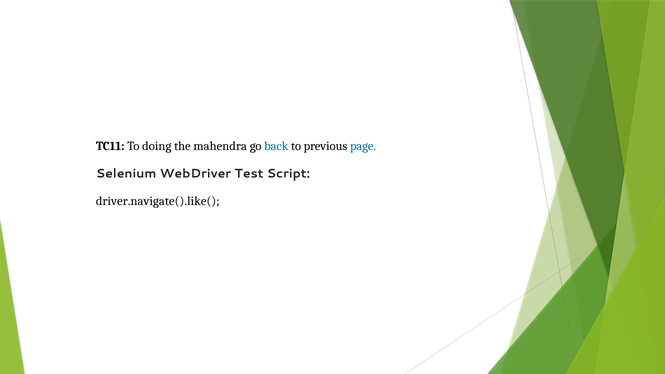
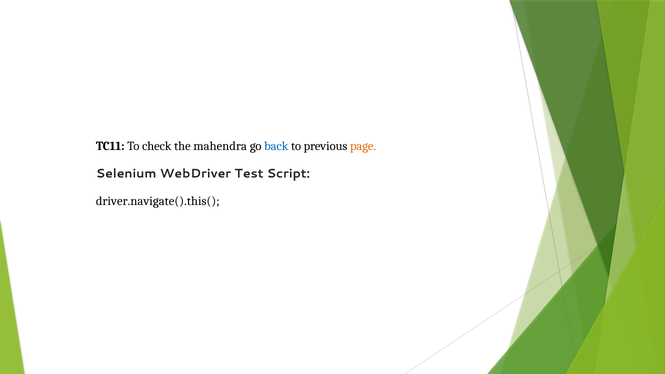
doing: doing -> check (157, 146)
page colour: blue -> orange (363, 146)
driver.navigate().like(: driver.navigate().like( -> driver.navigate().this( (158, 201)
